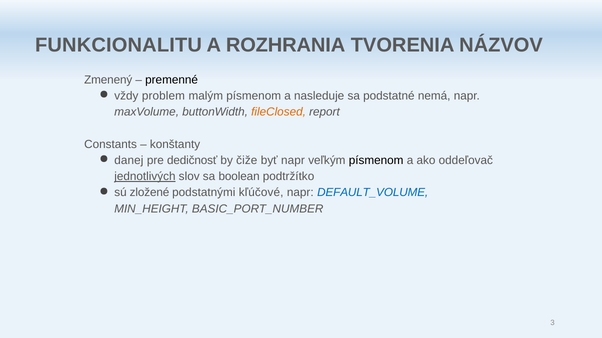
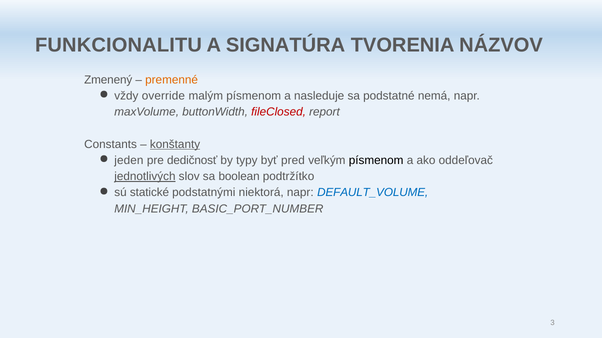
ROZHRANIA: ROZHRANIA -> SIGNATÚRA (286, 45)
premenné colour: black -> orange (172, 80)
problem: problem -> override (163, 96)
fileClosed colour: orange -> red (279, 112)
konštanty underline: none -> present (175, 145)
danej: danej -> jeden (129, 161)
čiže: čiže -> typy (247, 161)
byť napr: napr -> pred (293, 161)
zložené: zložené -> statické (149, 193)
kľúčové: kľúčové -> niektorá (261, 193)
